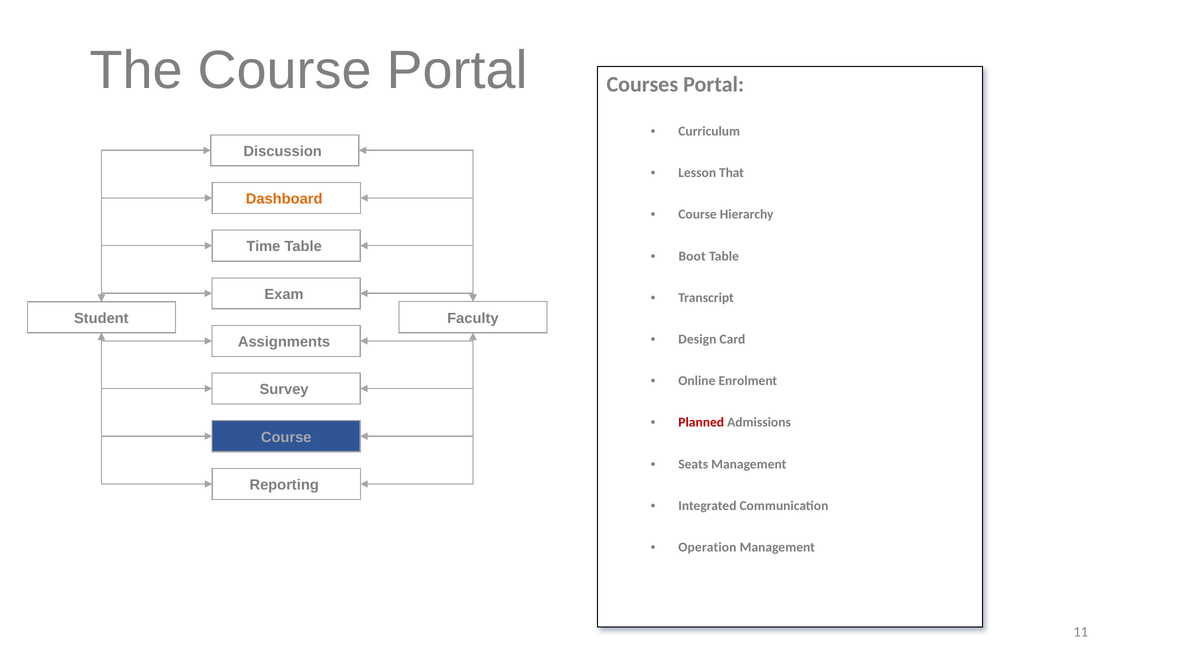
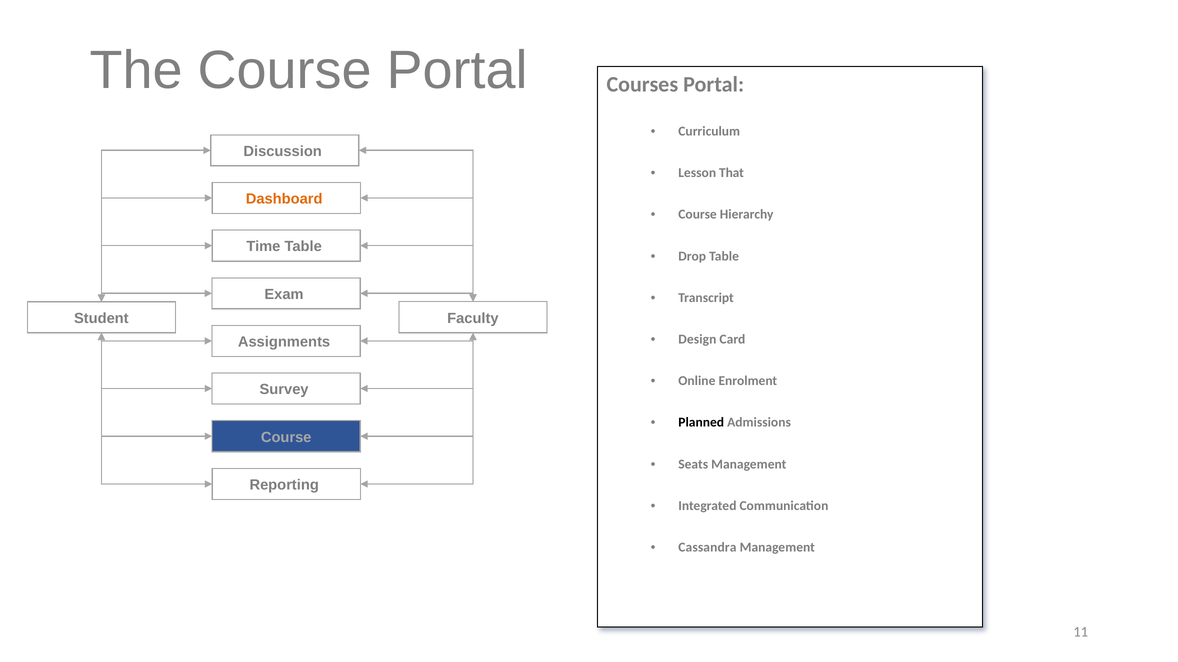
Boot: Boot -> Drop (692, 256)
Planned colour: red -> black (701, 423)
Operation: Operation -> Cassandra (707, 548)
